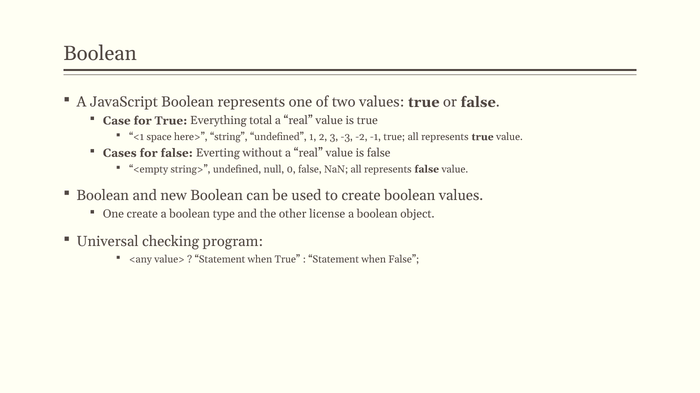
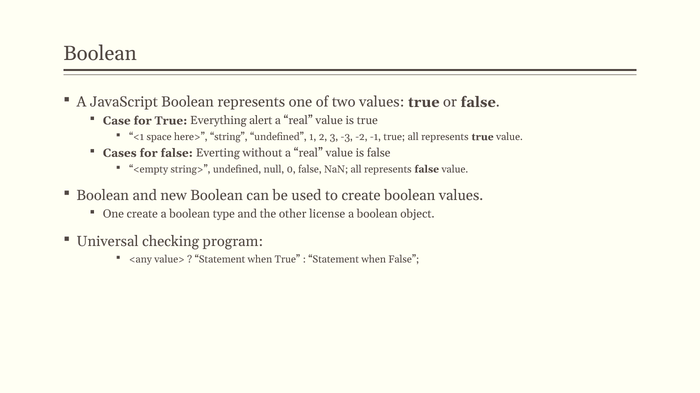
total: total -> alert (261, 121)
